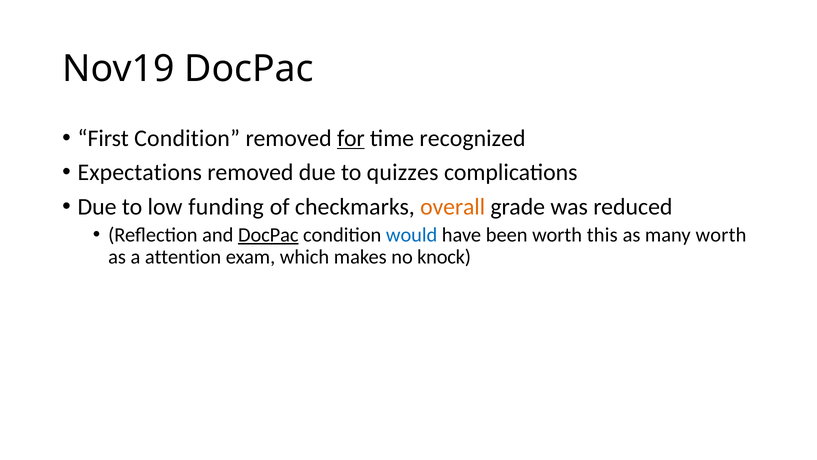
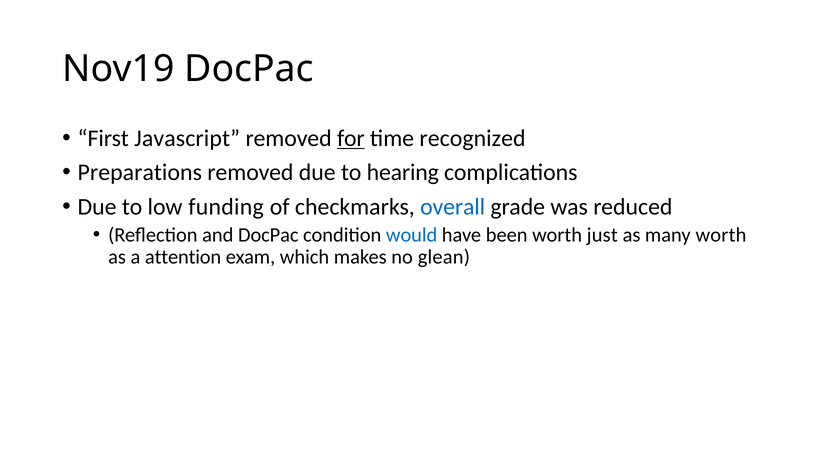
First Condition: Condition -> Javascript (187, 138)
Expectations: Expectations -> Preparations (140, 172)
quizzes: quizzes -> hearing (403, 172)
overall colour: orange -> blue (453, 207)
DocPac underline: present -> none (268, 235)
this: this -> just (602, 235)
knock: knock -> glean (444, 257)
